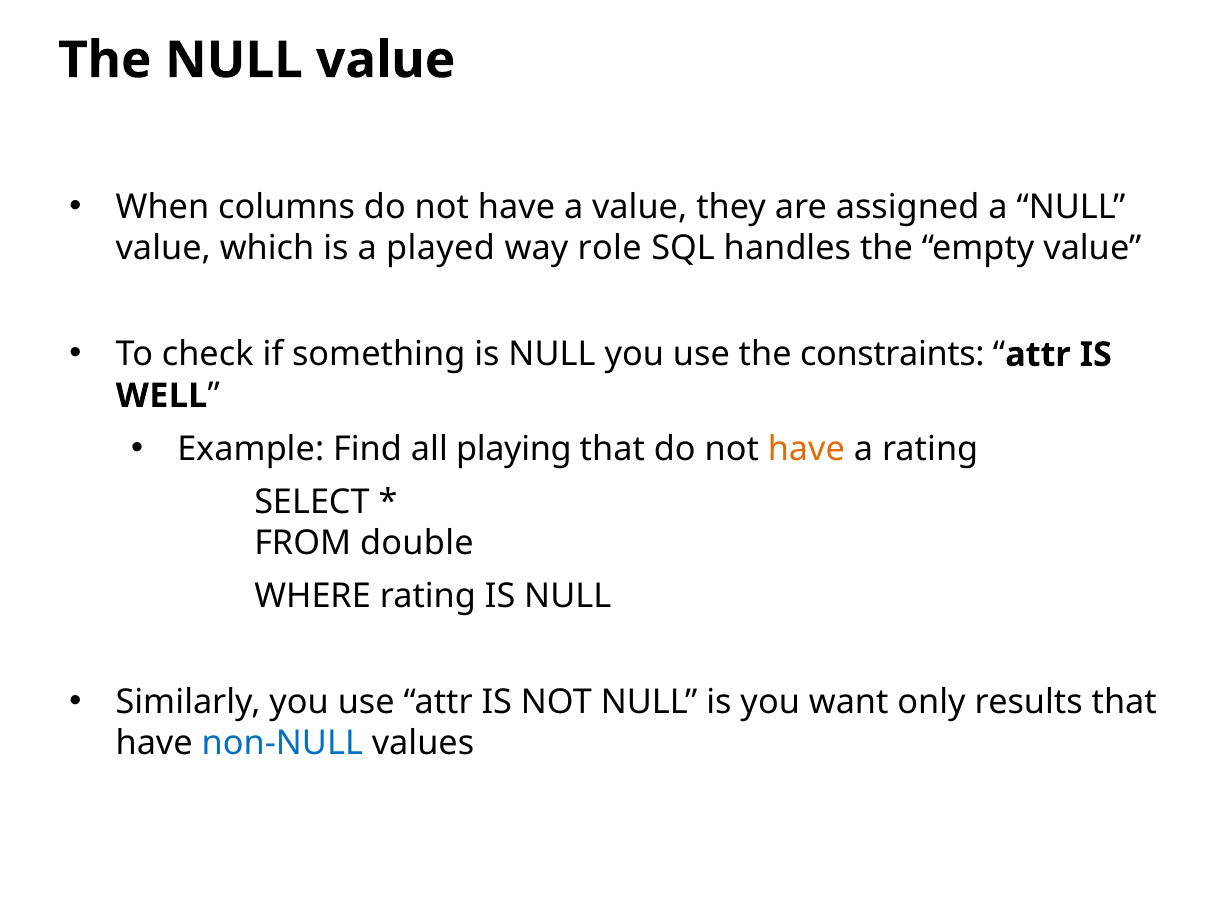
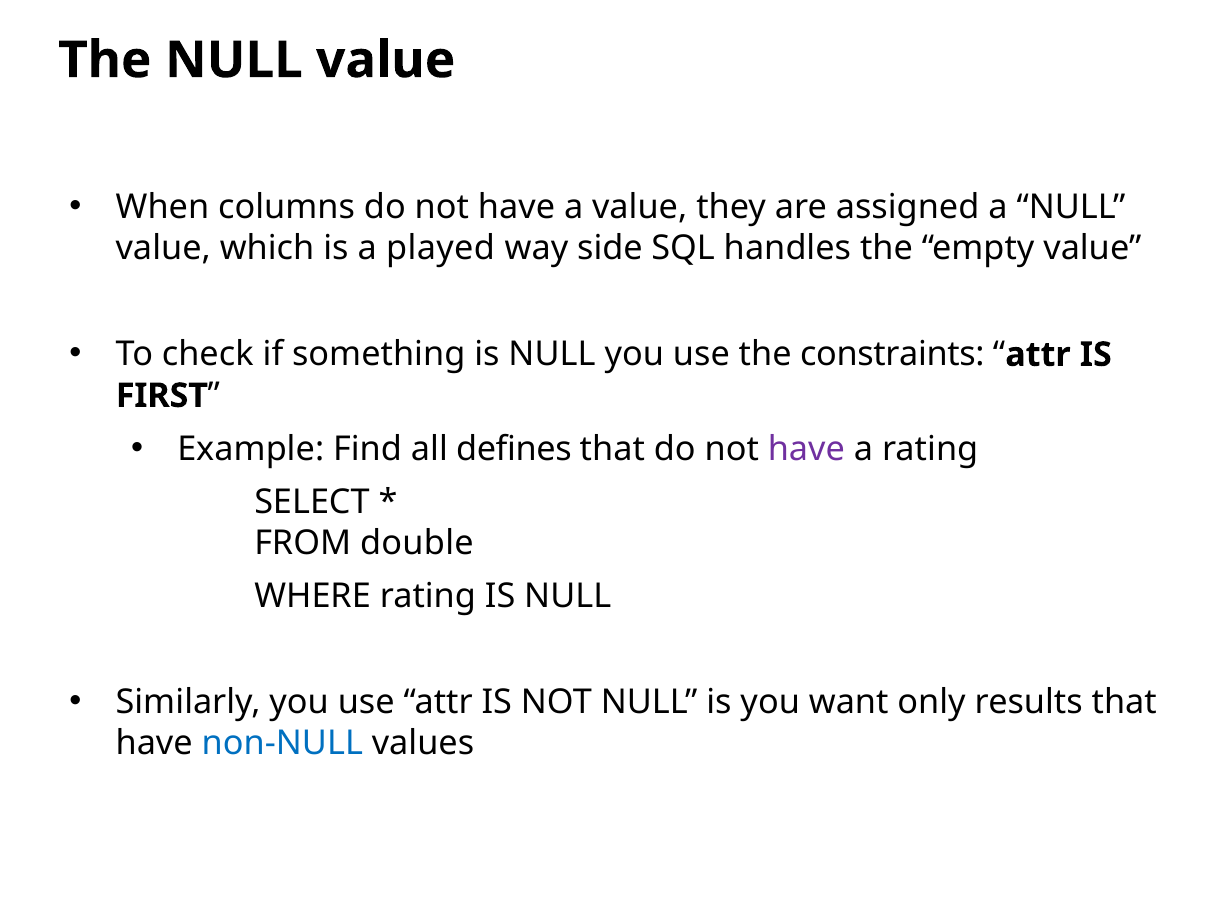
role: role -> side (610, 248)
WELL: WELL -> FIRST (162, 396)
playing: playing -> defines (514, 449)
have colour: orange -> purple (806, 449)
